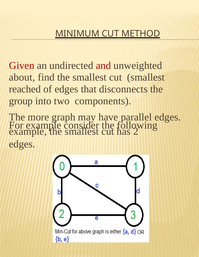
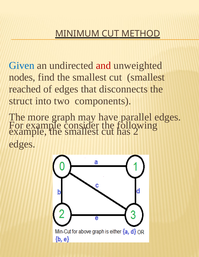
Given colour: red -> blue (22, 66)
about: about -> nodes (22, 77)
group: group -> struct (21, 101)
